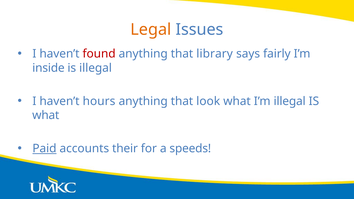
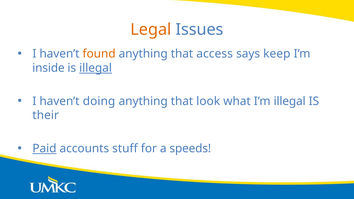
found colour: red -> orange (99, 54)
library: library -> access (215, 54)
fairly: fairly -> keep (277, 54)
illegal underline: none -> present (96, 68)
hours: hours -> doing (99, 101)
what: what -> their (46, 115)
their: their -> stuff (125, 149)
